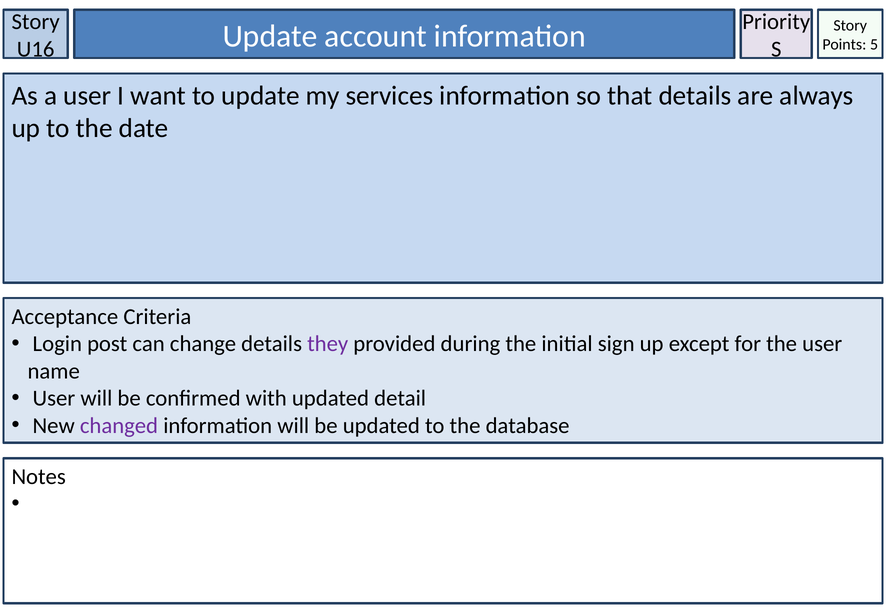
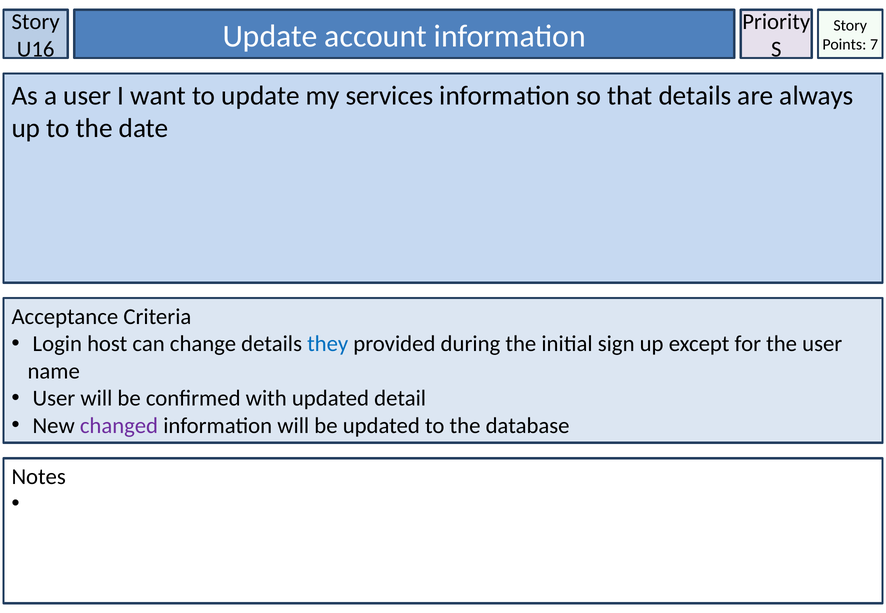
5: 5 -> 7 (874, 45)
post: post -> host (107, 344)
they colour: purple -> blue (328, 344)
